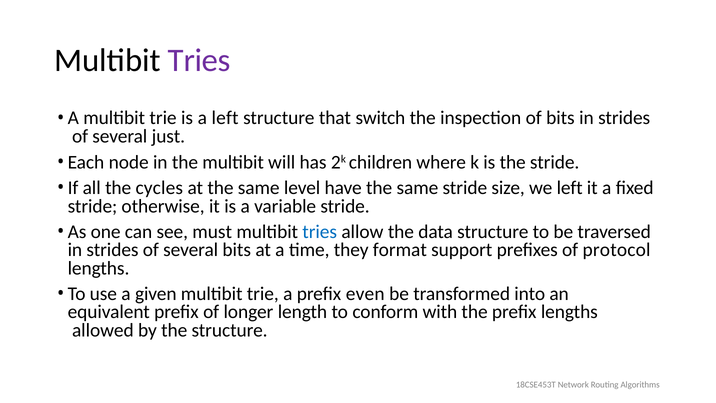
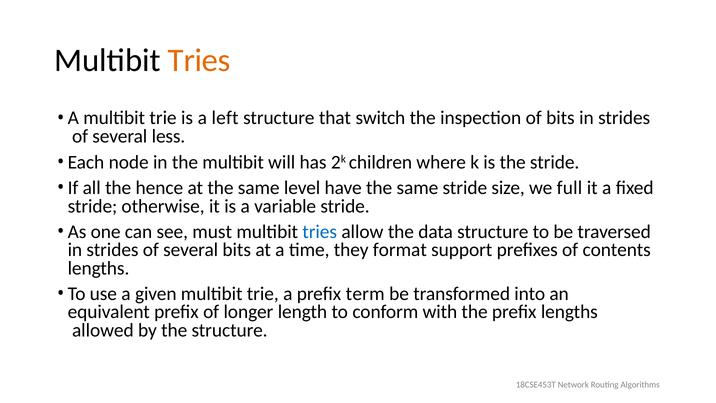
Tries colour: purple -> orange (199, 60)
just: just -> less (168, 136)
cycles: cycles -> hence (159, 188)
we left: left -> full (570, 188)
protocol: protocol -> contents (617, 250)
even: even -> term (365, 294)
